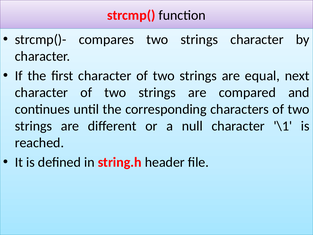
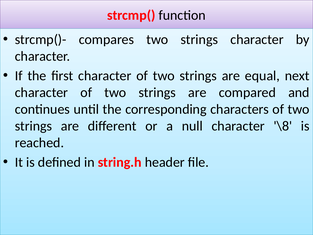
\1: \1 -> \8 (283, 126)
